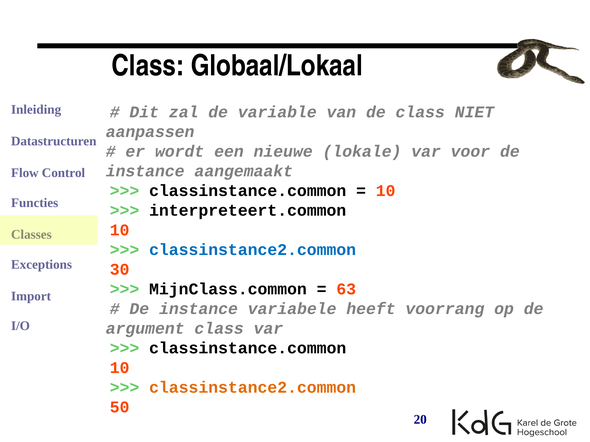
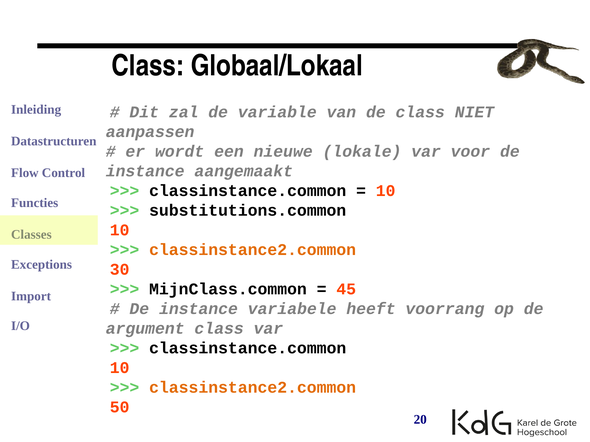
interpreteert.common: interpreteert.common -> substitutions.common (248, 211)
classinstance2.common colour: blue -> orange (253, 250)
63: 63 -> 45 (346, 289)
